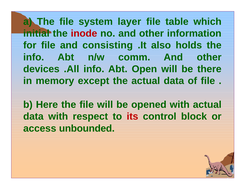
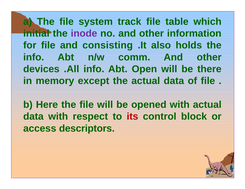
layer: layer -> track (129, 22)
inode colour: red -> purple (84, 34)
unbounded: unbounded -> descriptors (87, 129)
